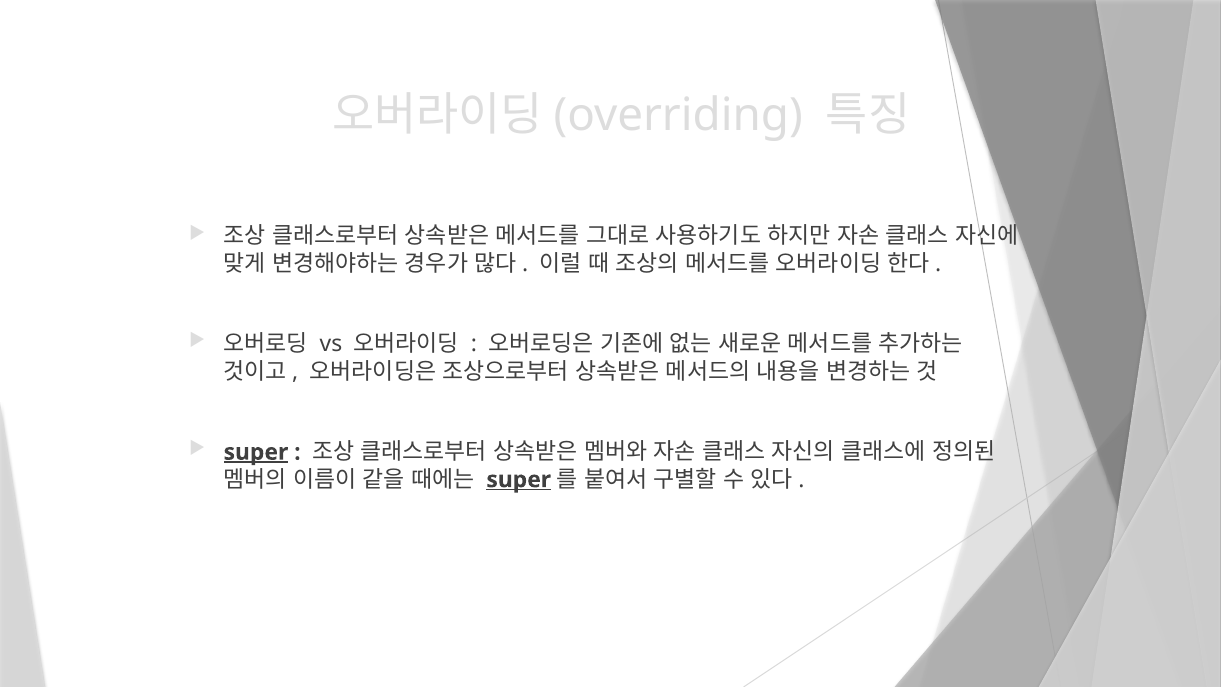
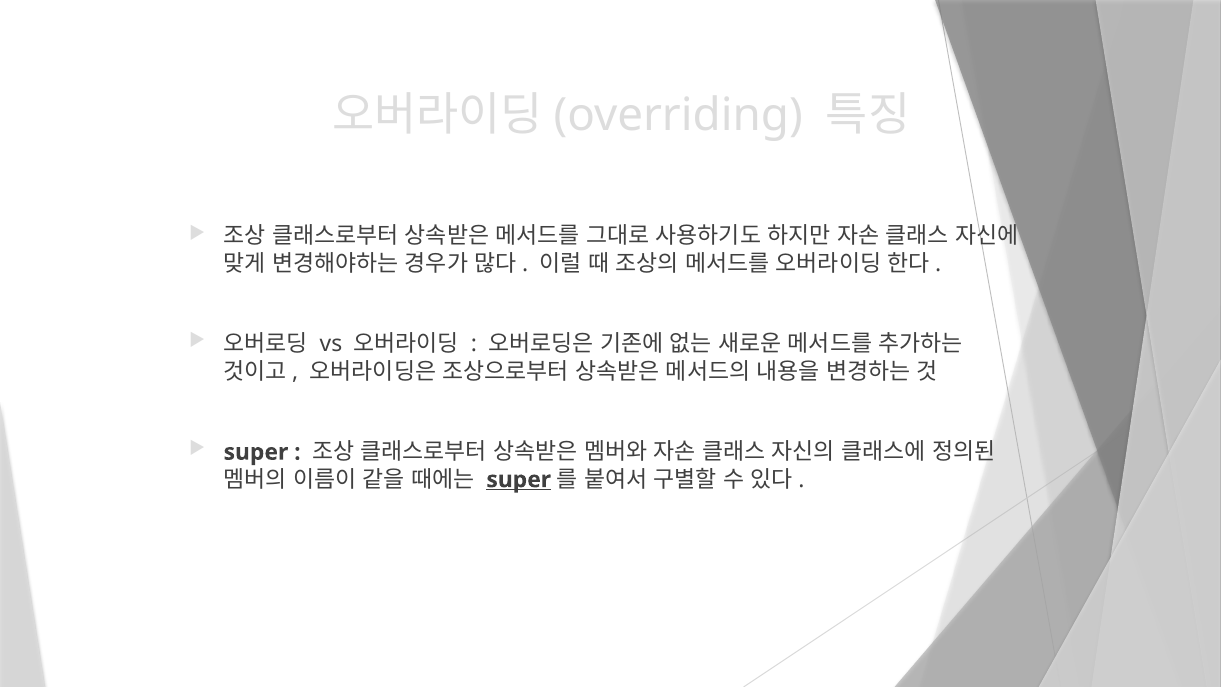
super underline: present -> none (256, 452)
